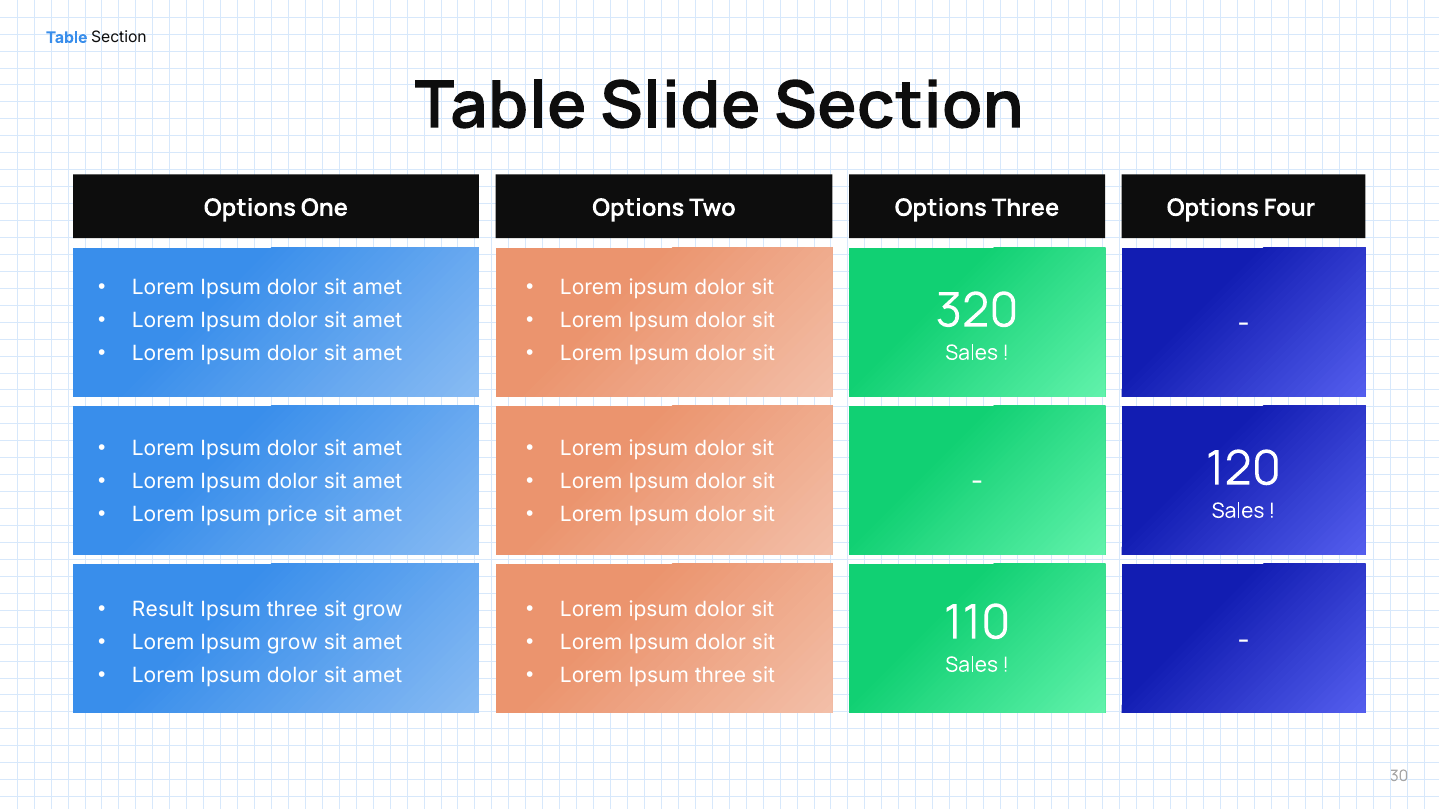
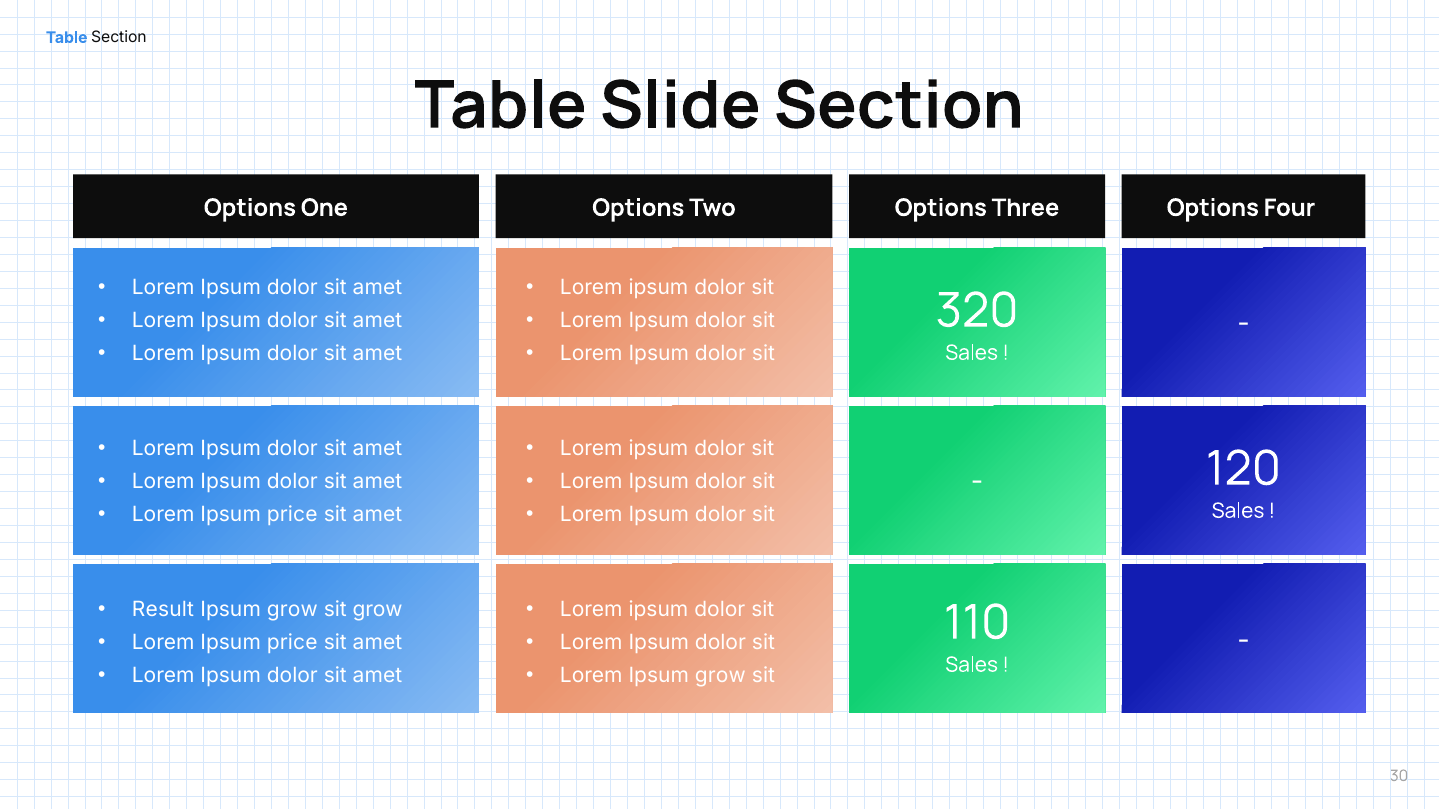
three: three -> grow (292, 610)
grow: grow -> price (292, 643)
Lorem Ipsum three: three -> grow (720, 676)
